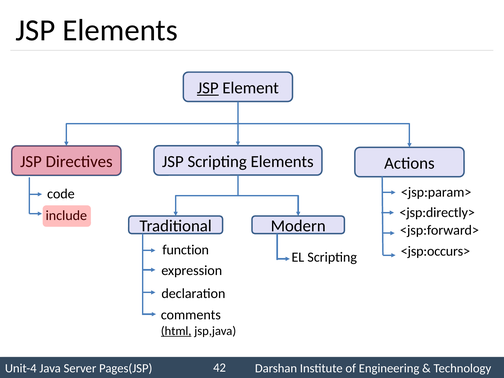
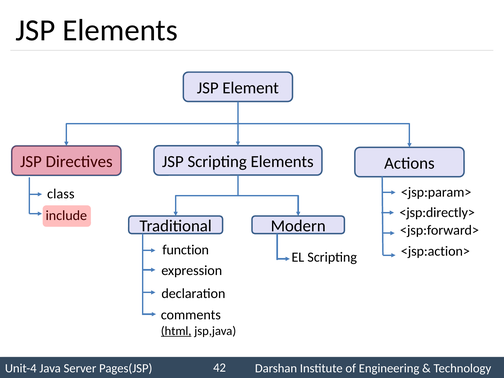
JSP underline: present -> none (208, 88)
code: code -> class (61, 194)
<jsp:occurs>: <jsp:occurs> -> <jsp:action> (435, 251)
